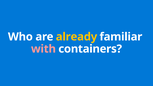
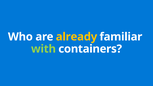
with colour: pink -> light green (43, 49)
